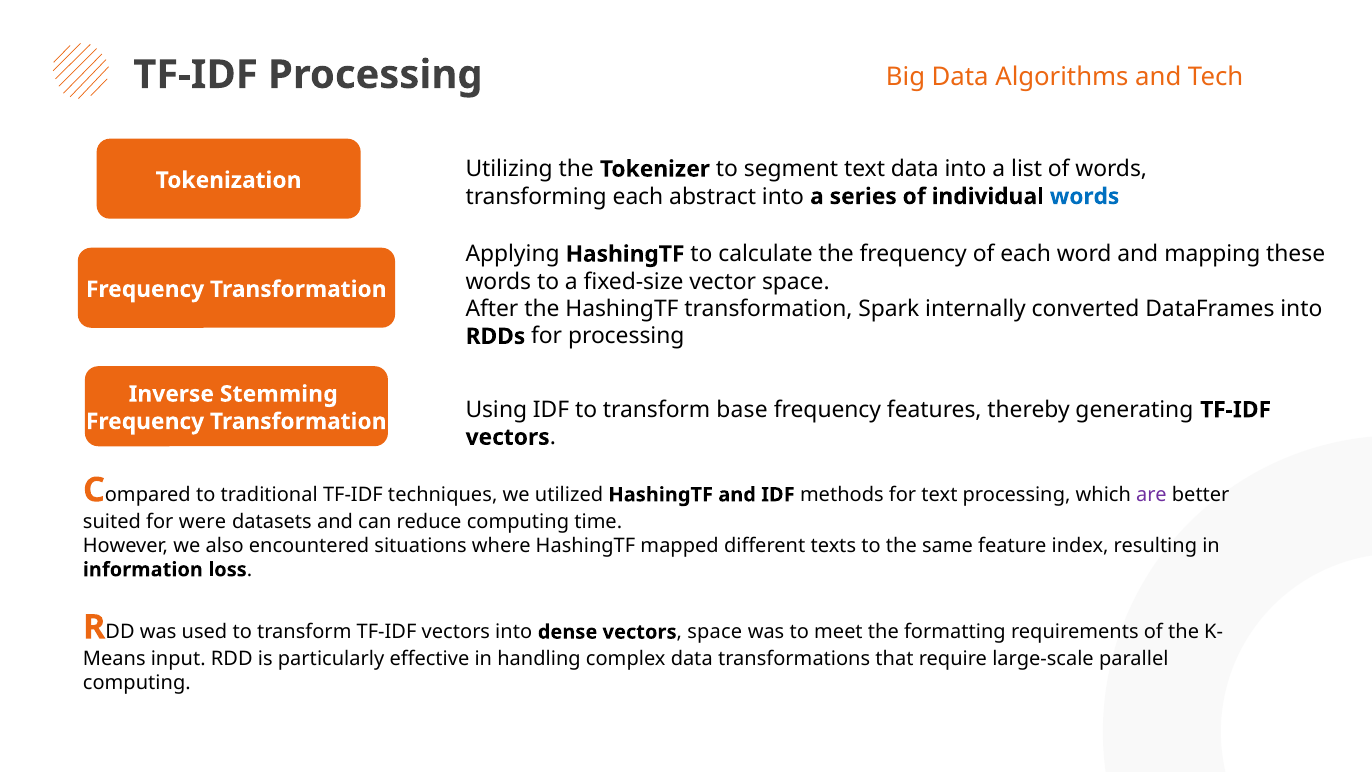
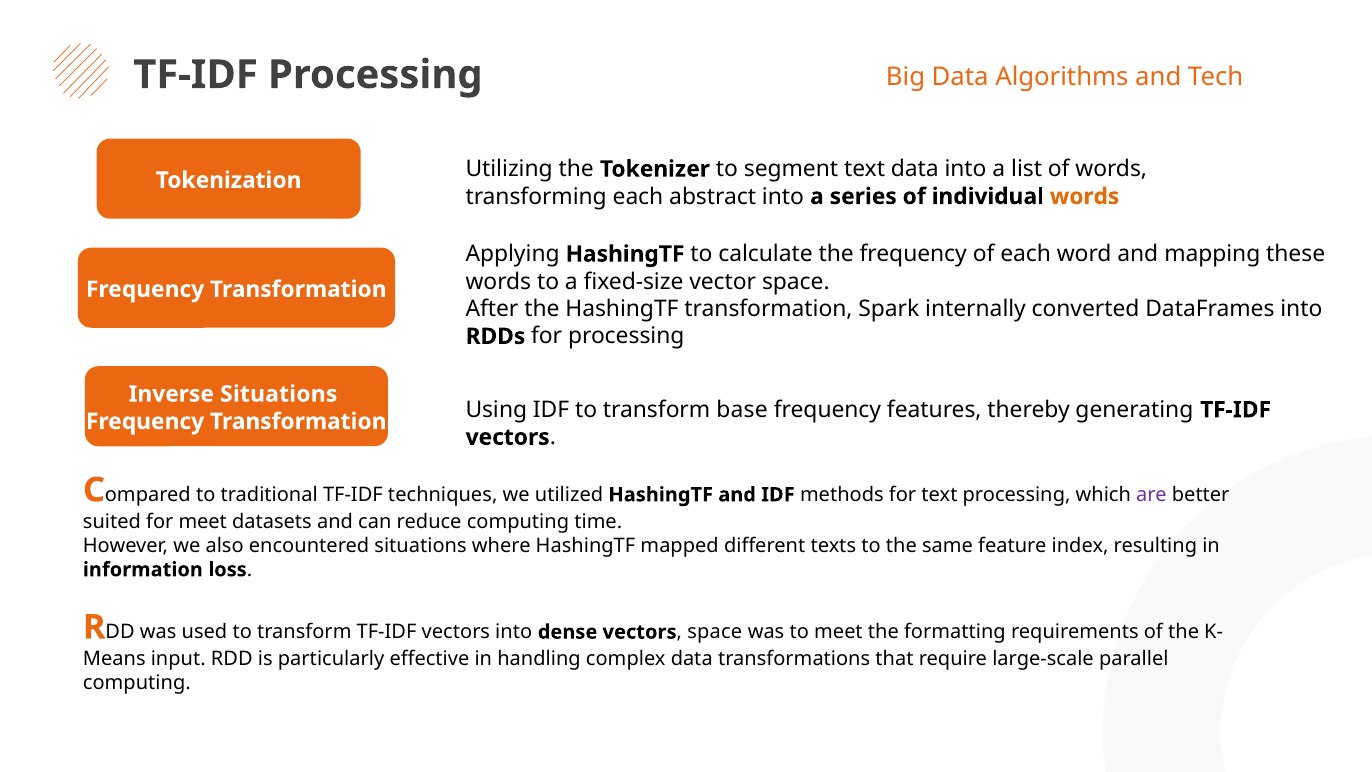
words colour: blue -> orange (1085, 196)
Inverse Stemming: Stemming -> Situations (279, 394)
for were: were -> meet (203, 521)
